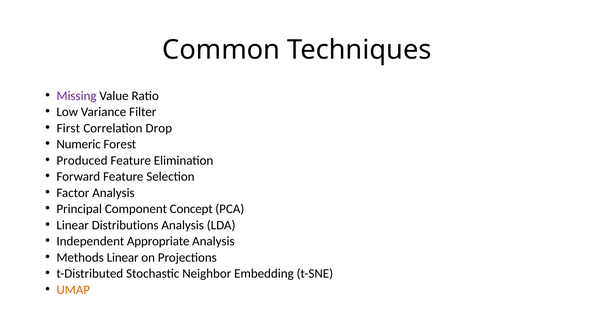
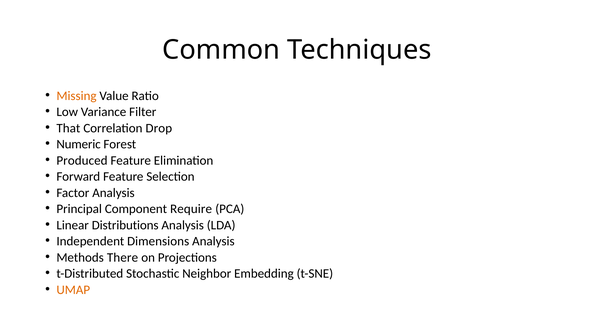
Missing colour: purple -> orange (76, 96)
First: First -> That (68, 128)
Concept: Concept -> Require (191, 209)
Appropriate: Appropriate -> Dimensions (158, 241)
Methods Linear: Linear -> There (123, 258)
